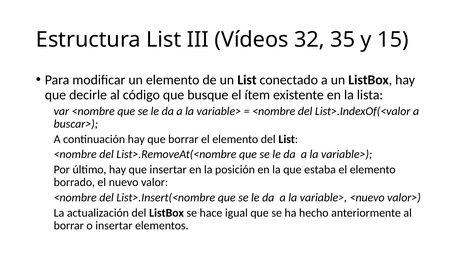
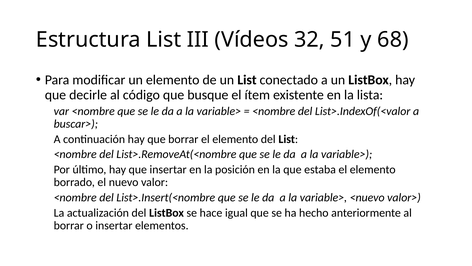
35: 35 -> 51 (343, 40)
15: 15 -> 68 (393, 40)
